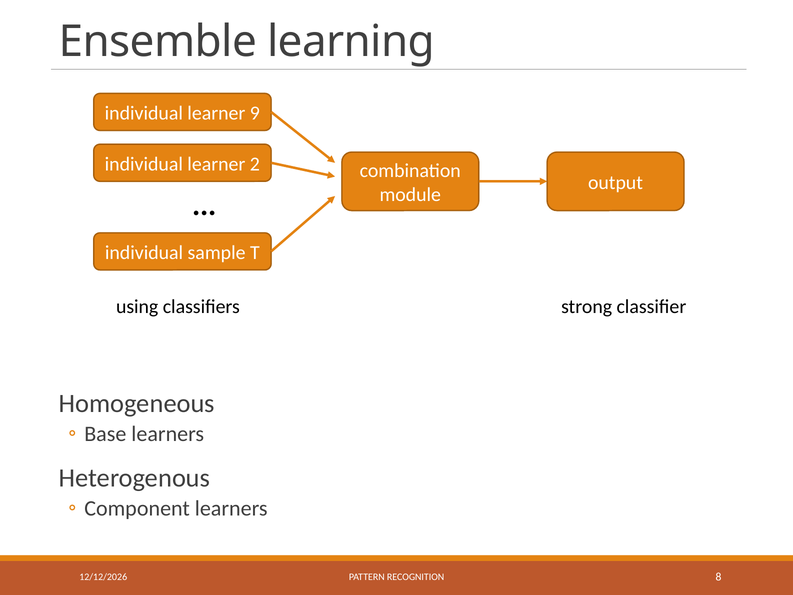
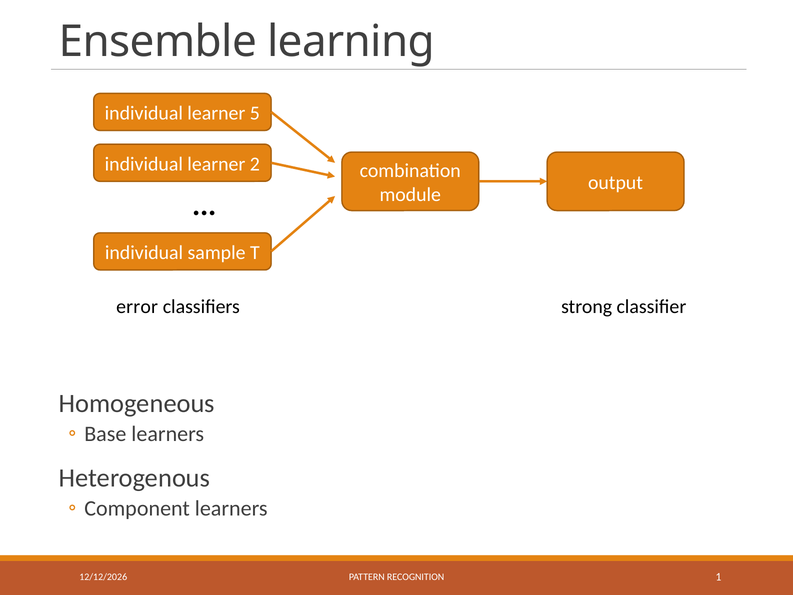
9: 9 -> 5 (255, 113)
using: using -> error (137, 307)
8: 8 -> 1 (718, 577)
